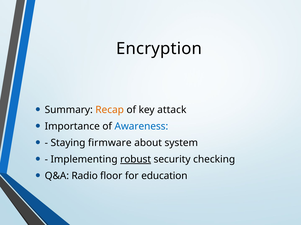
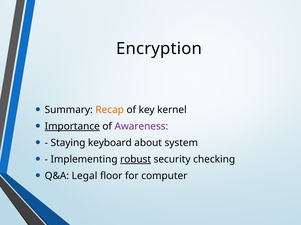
attack: attack -> kernel (172, 110)
Importance underline: none -> present (72, 127)
Awareness colour: blue -> purple (141, 127)
firmware: firmware -> keyboard (110, 143)
Radio: Radio -> Legal (85, 176)
education: education -> computer (164, 176)
